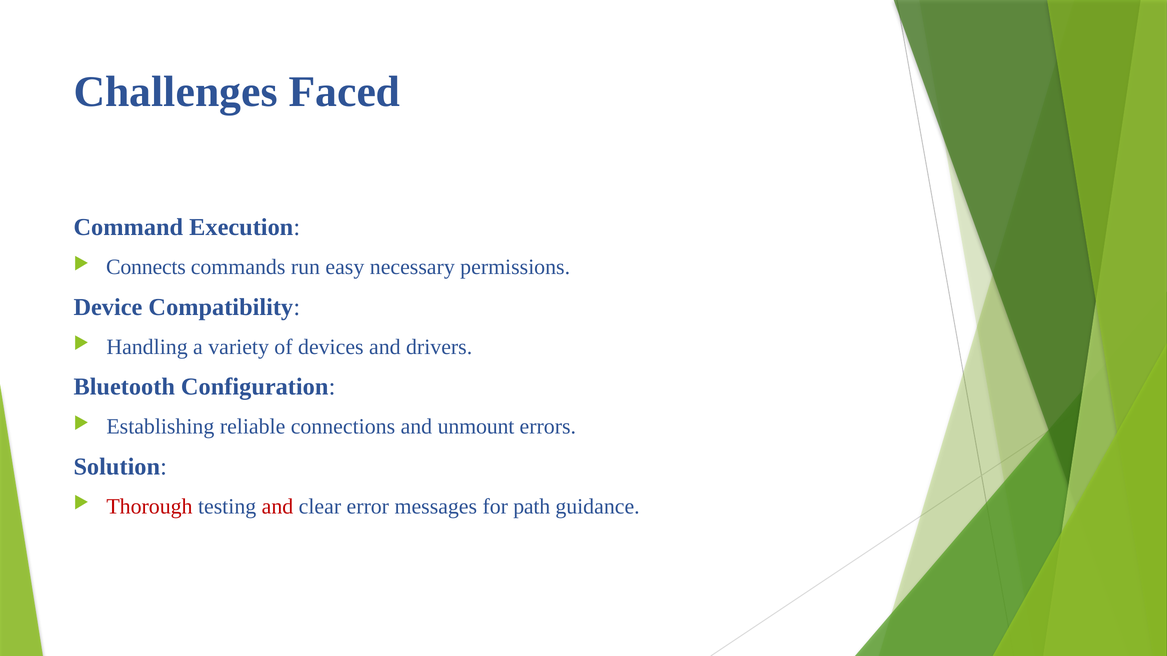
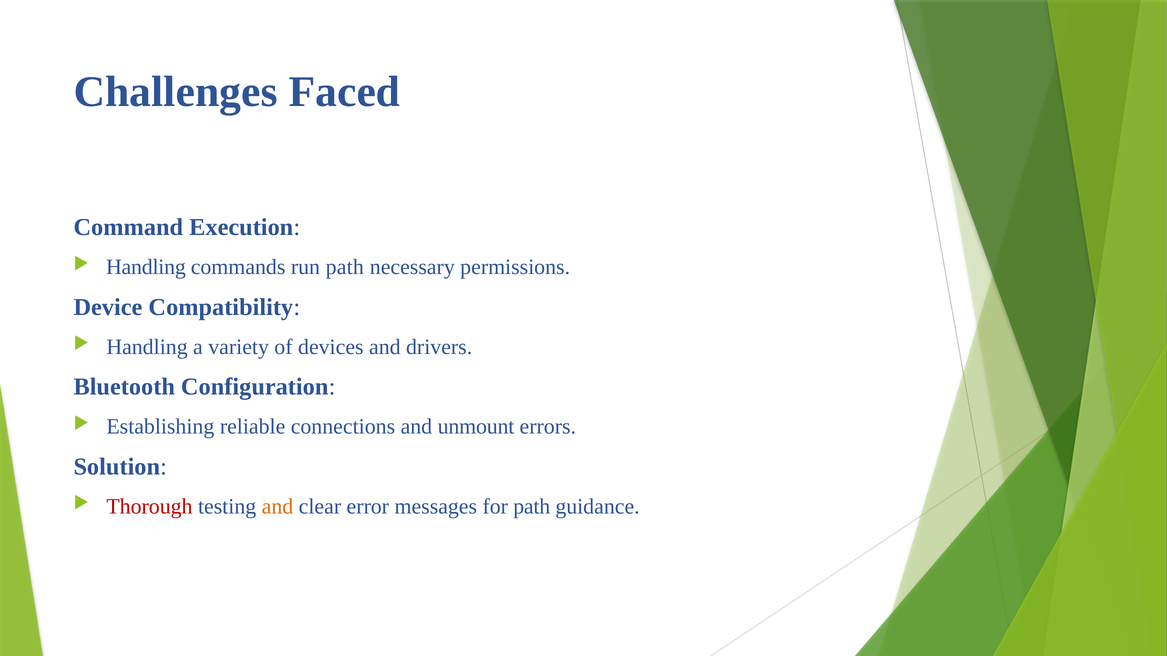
Connects: Connects -> Handling (146, 267)
run easy: easy -> path (345, 267)
and colour: red -> orange (277, 507)
